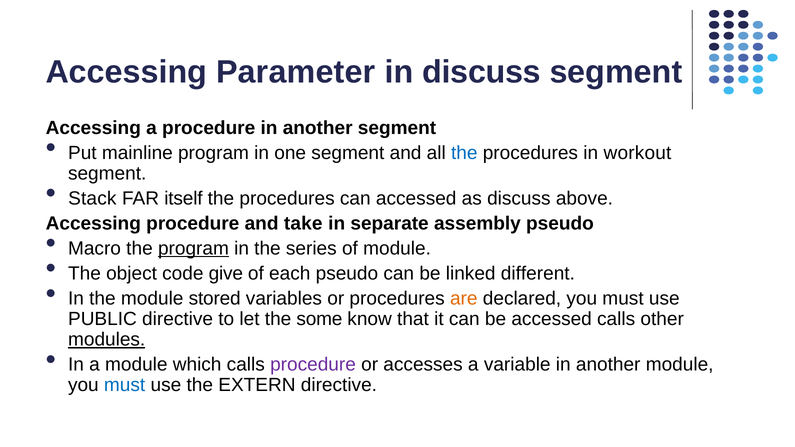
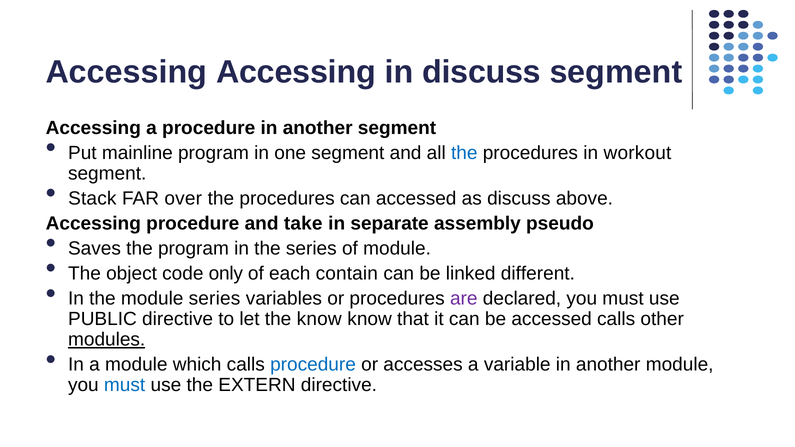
Accessing Parameter: Parameter -> Accessing (296, 72)
itself: itself -> over (183, 198)
Macro: Macro -> Saves (94, 249)
program underline: present -> none (193, 249)
give: give -> only (226, 274)
each pseudo: pseudo -> contain (347, 274)
module stored: stored -> series (214, 299)
are colour: orange -> purple (464, 299)
the some: some -> know (319, 319)
procedure colour: purple -> blue (313, 365)
